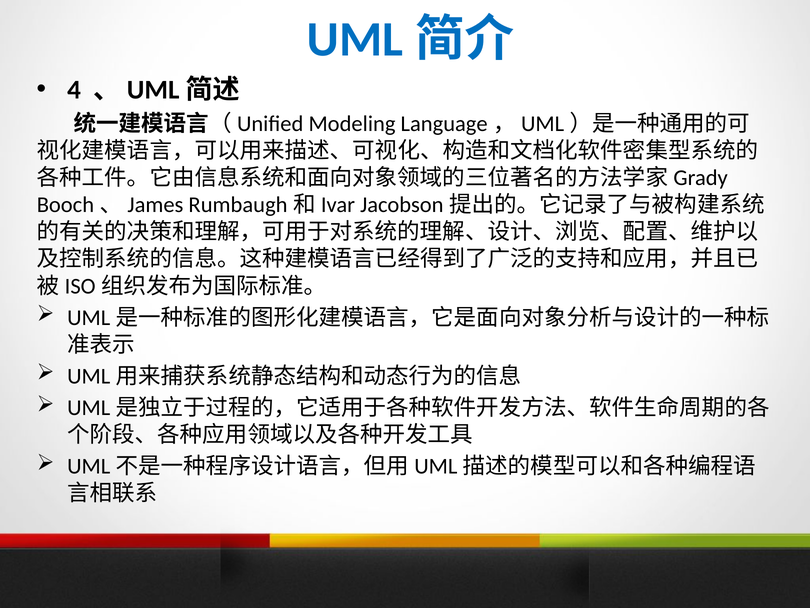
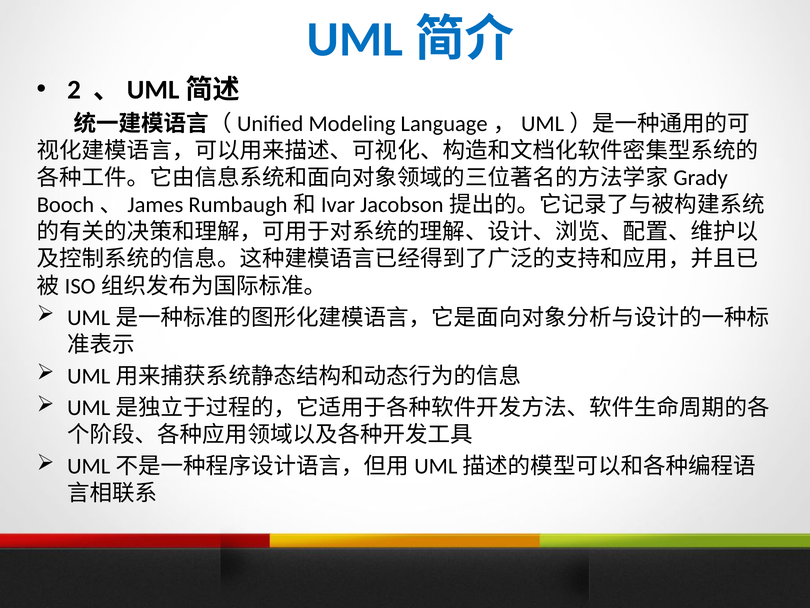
4: 4 -> 2 (74, 90)
